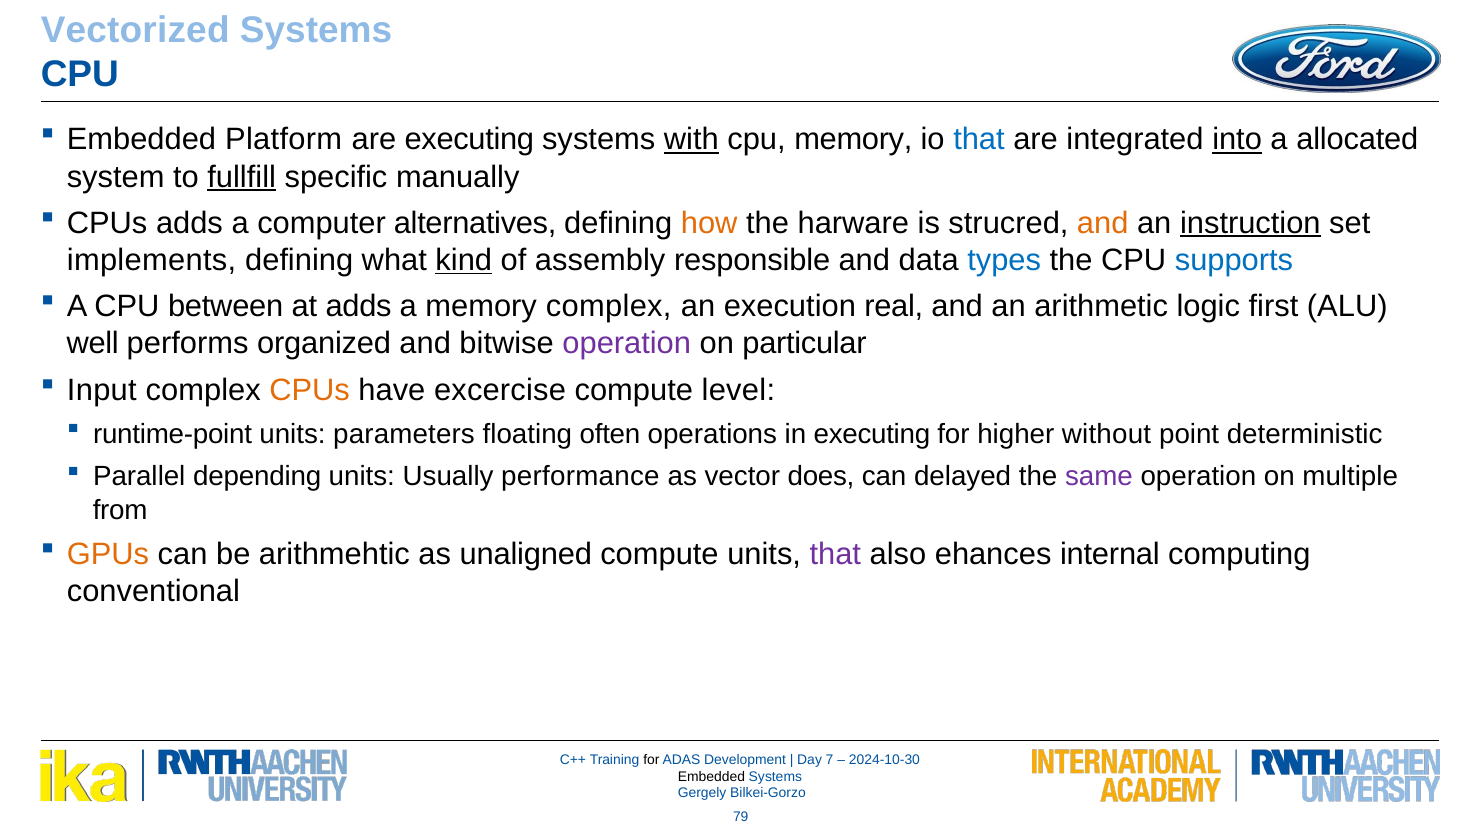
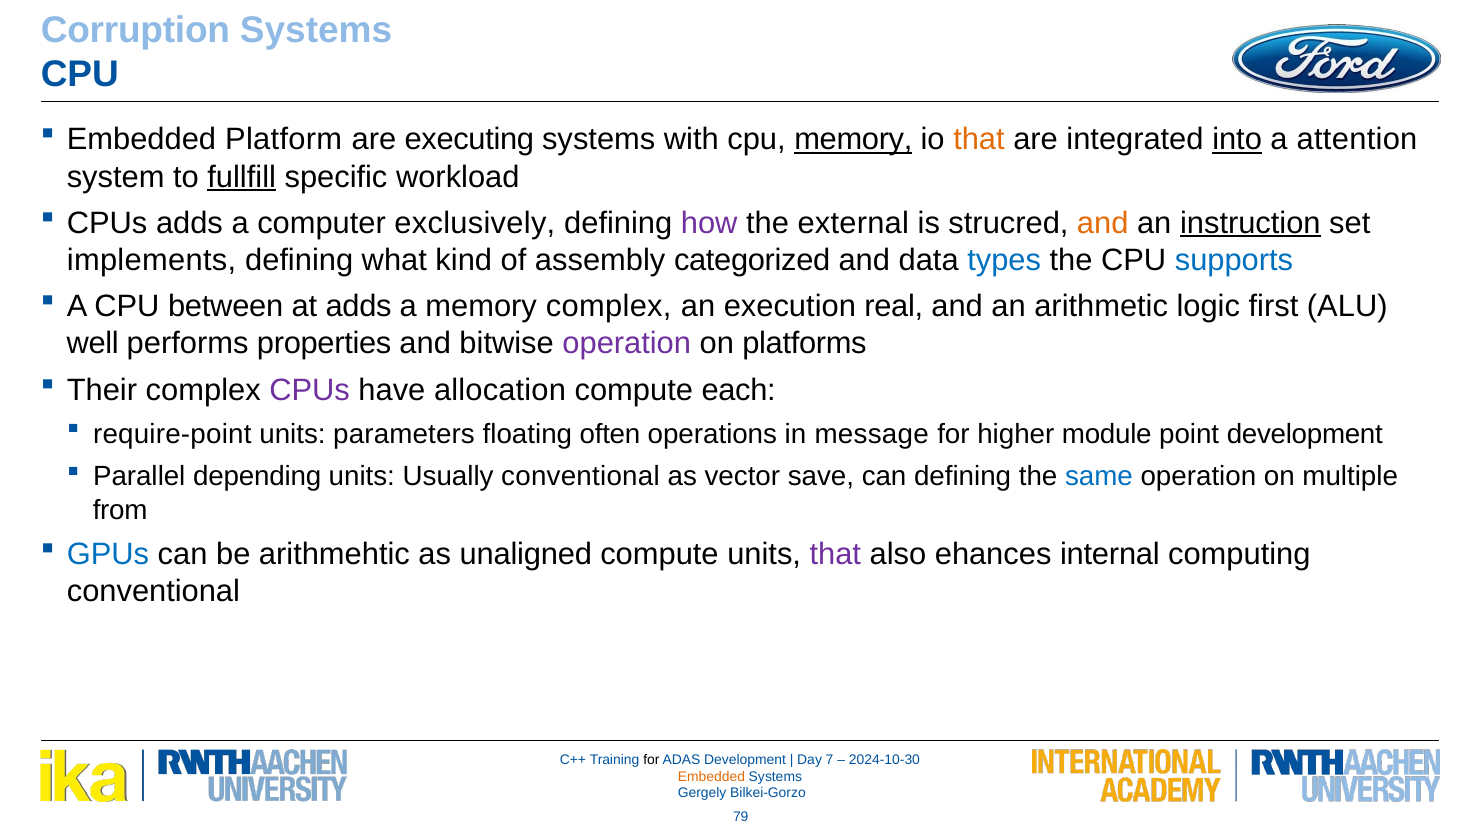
Vectorized: Vectorized -> Corruption (135, 30)
with underline: present -> none (691, 140)
memory underline: none -> present (853, 140)
that colour: blue -> orange (979, 140)
allocated: allocated -> attention (1357, 140)
manually: manually -> workload (458, 177)
alternatives: alternatives -> exclusively (475, 223)
how colour: orange -> purple (709, 223)
harware: harware -> external (853, 223)
kind underline: present -> none (464, 260)
responsible: responsible -> categorized (752, 260)
organized: organized -> properties (324, 343)
particular: particular -> platforms (804, 343)
Input: Input -> Their (102, 390)
CPUs colour: orange -> purple (310, 390)
excercise: excercise -> allocation (500, 390)
level: level -> each (739, 390)
runtime-point: runtime-point -> require-point (172, 434)
in executing: executing -> message (872, 434)
without: without -> module (1107, 434)
point deterministic: deterministic -> development (1305, 434)
Usually performance: performance -> conventional (580, 476)
does: does -> save (821, 476)
can delayed: delayed -> defining (963, 476)
same colour: purple -> blue (1099, 476)
GPUs colour: orange -> blue (108, 554)
Embedded colour: black -> orange (711, 776)
